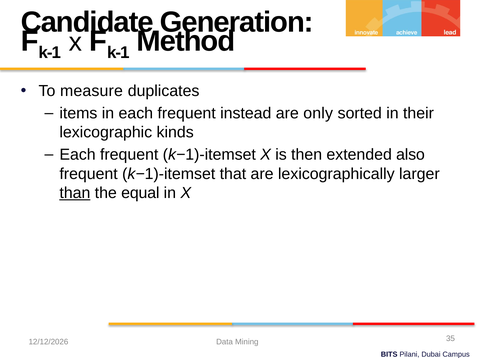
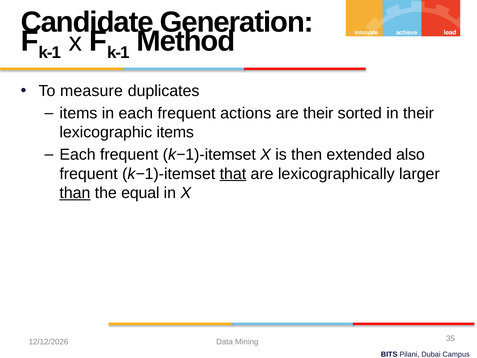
instead: instead -> actions (246, 113)
are only: only -> their (318, 113)
lexicographic kinds: kinds -> items (175, 132)
that underline: none -> present (233, 174)
